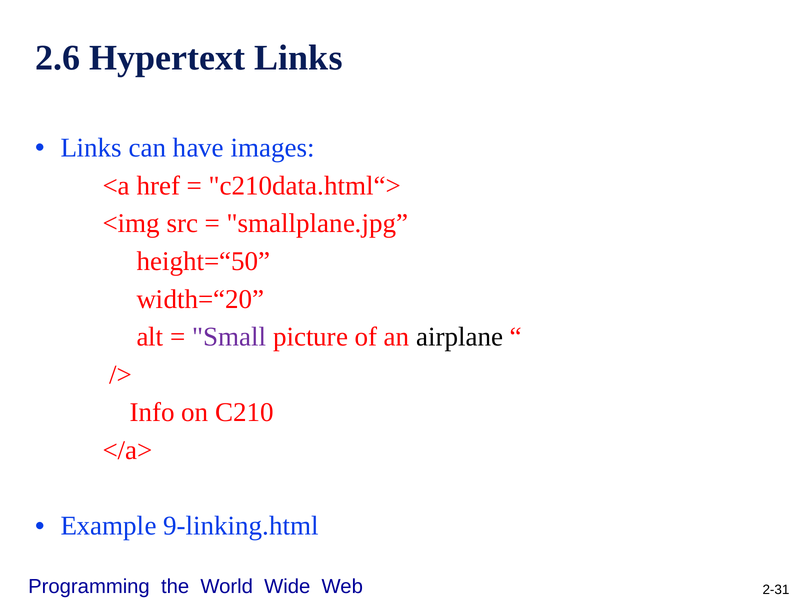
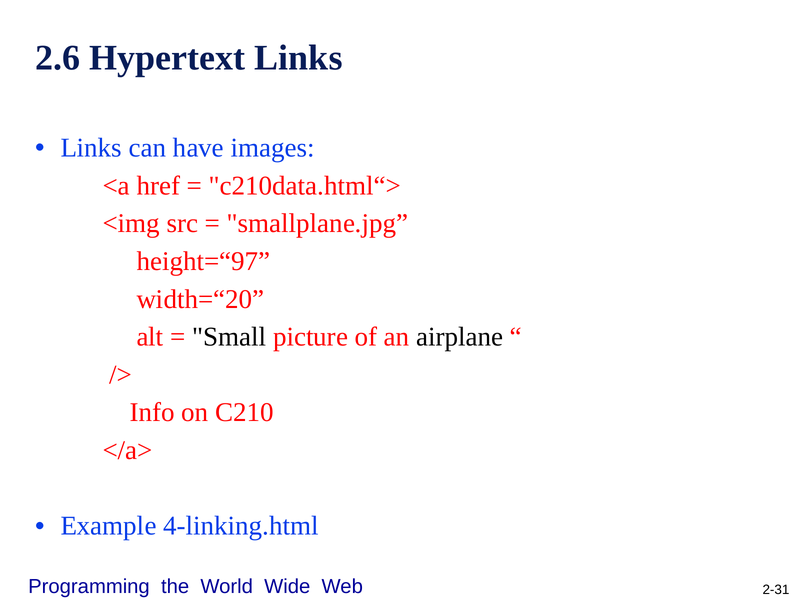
height=“50: height=“50 -> height=“97 (203, 261)
Small colour: purple -> black (229, 337)
9-linking.html: 9-linking.html -> 4-linking.html (241, 526)
